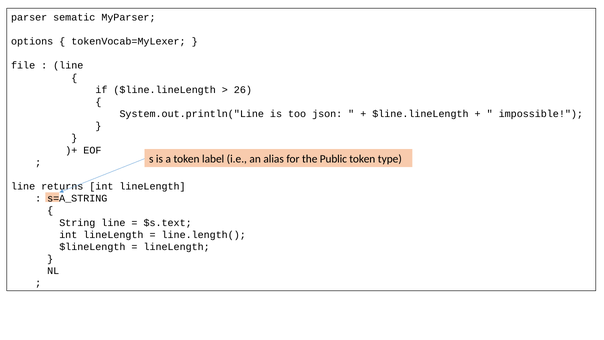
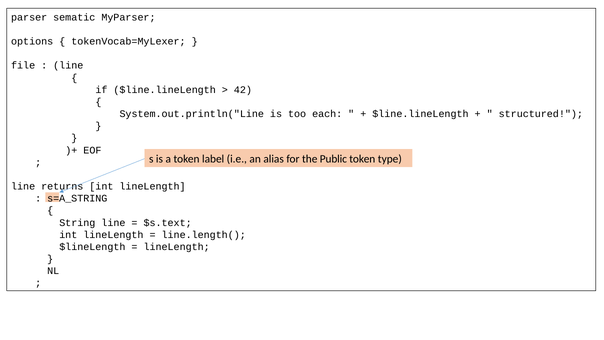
26: 26 -> 42 (243, 90)
json: json -> each (327, 114)
impossible: impossible -> structured (541, 114)
